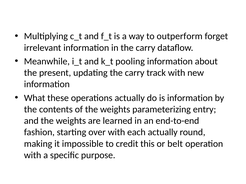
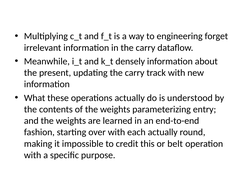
outperform: outperform -> engineering (180, 36)
pooling: pooling -> densely (130, 61)
is information: information -> understood (190, 98)
